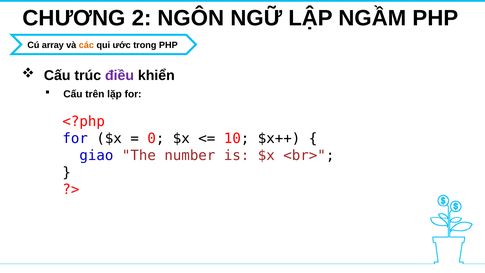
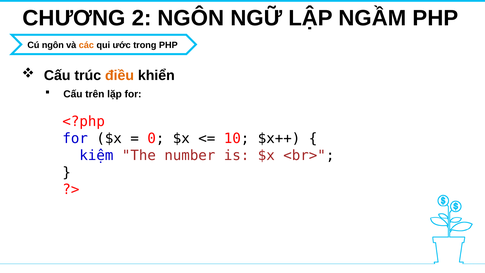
Cú array: array -> ngôn (53, 45)
điều colour: purple -> orange (120, 76)
giao: giao -> kiệm (96, 155)
